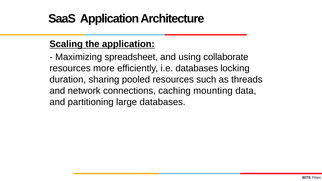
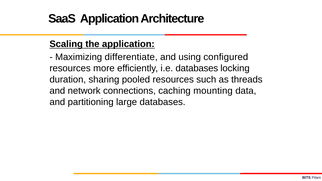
spreadsheet: spreadsheet -> differentiate (131, 57)
collaborate: collaborate -> configured (226, 57)
